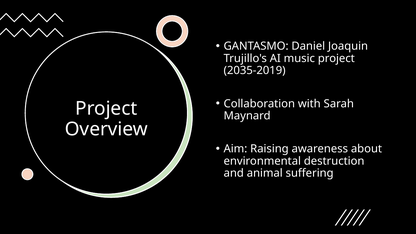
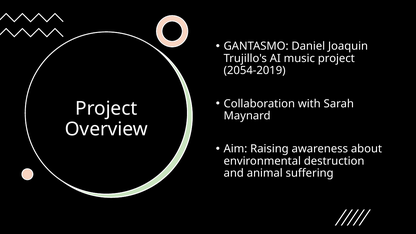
2035-2019: 2035-2019 -> 2054-2019 (255, 71)
